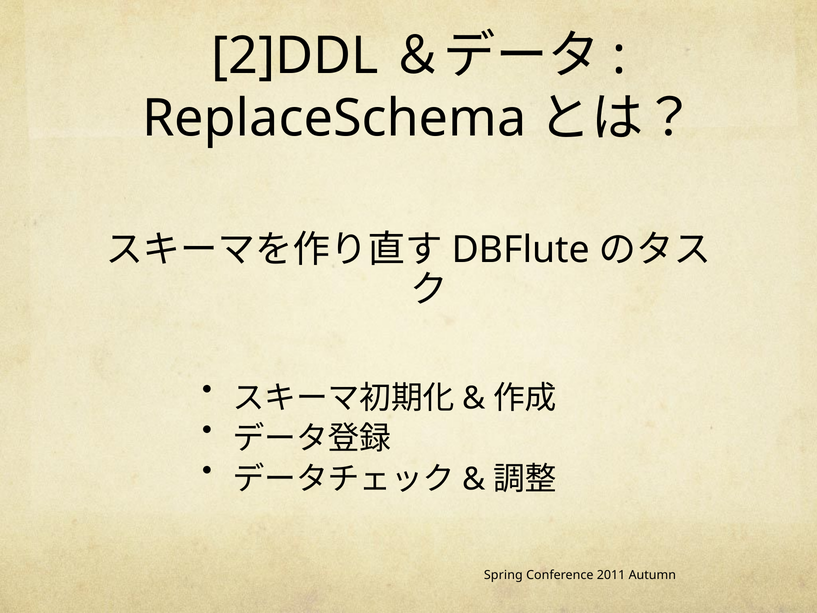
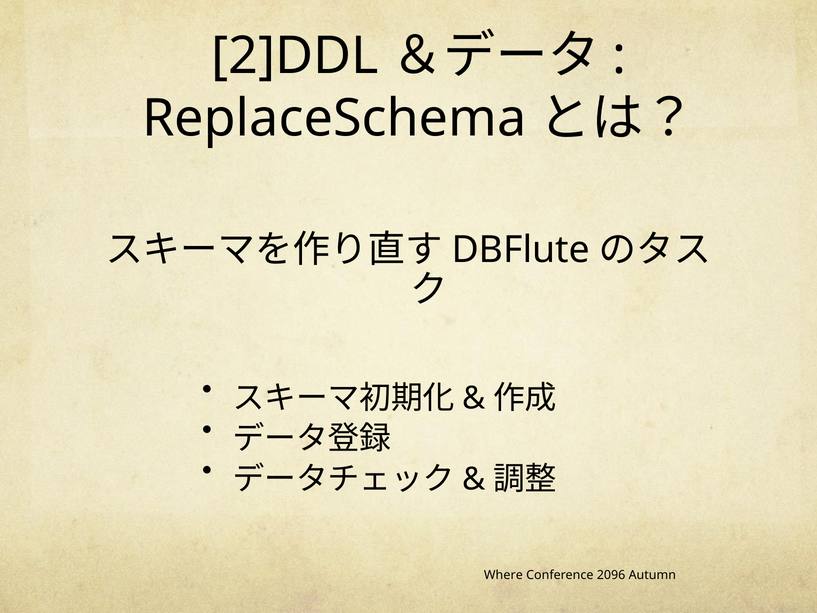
Spring: Spring -> Where (503, 575)
2011: 2011 -> 2096 (611, 575)
